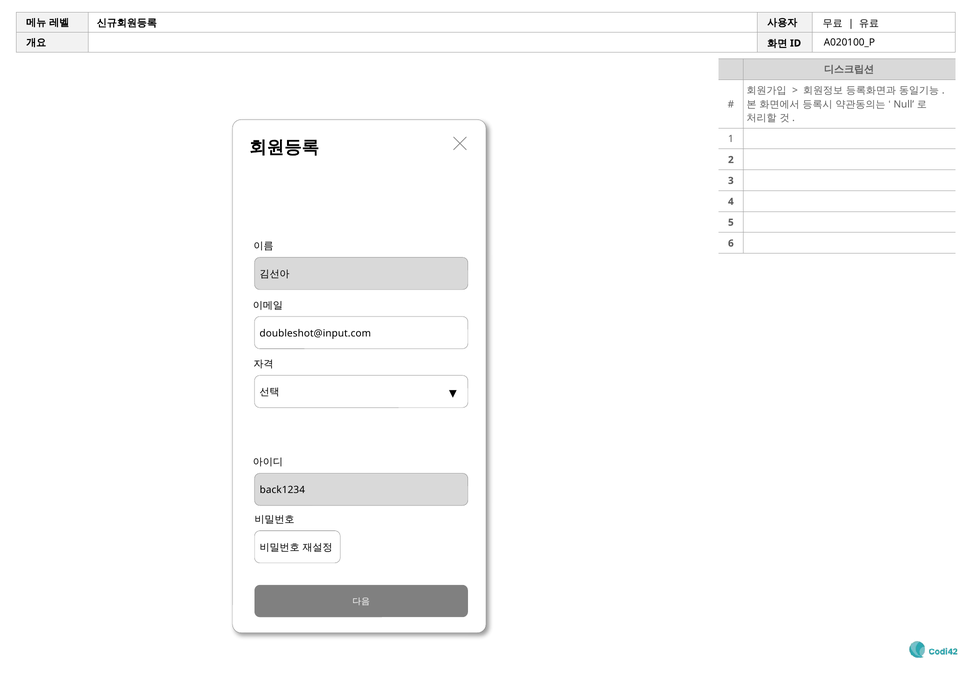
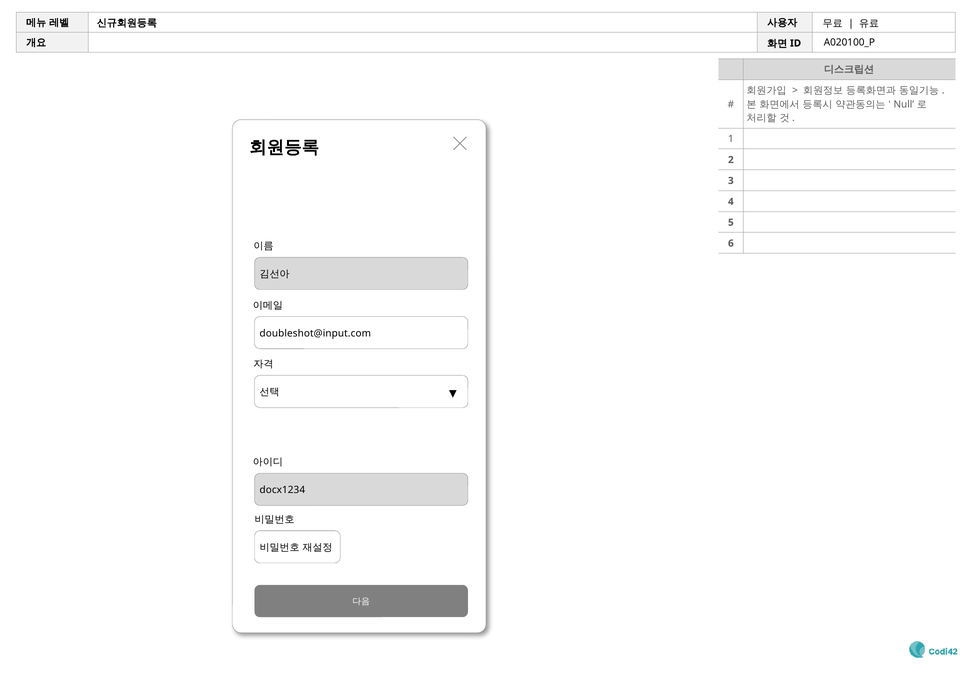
back1234: back1234 -> docx1234 (282, 490)
